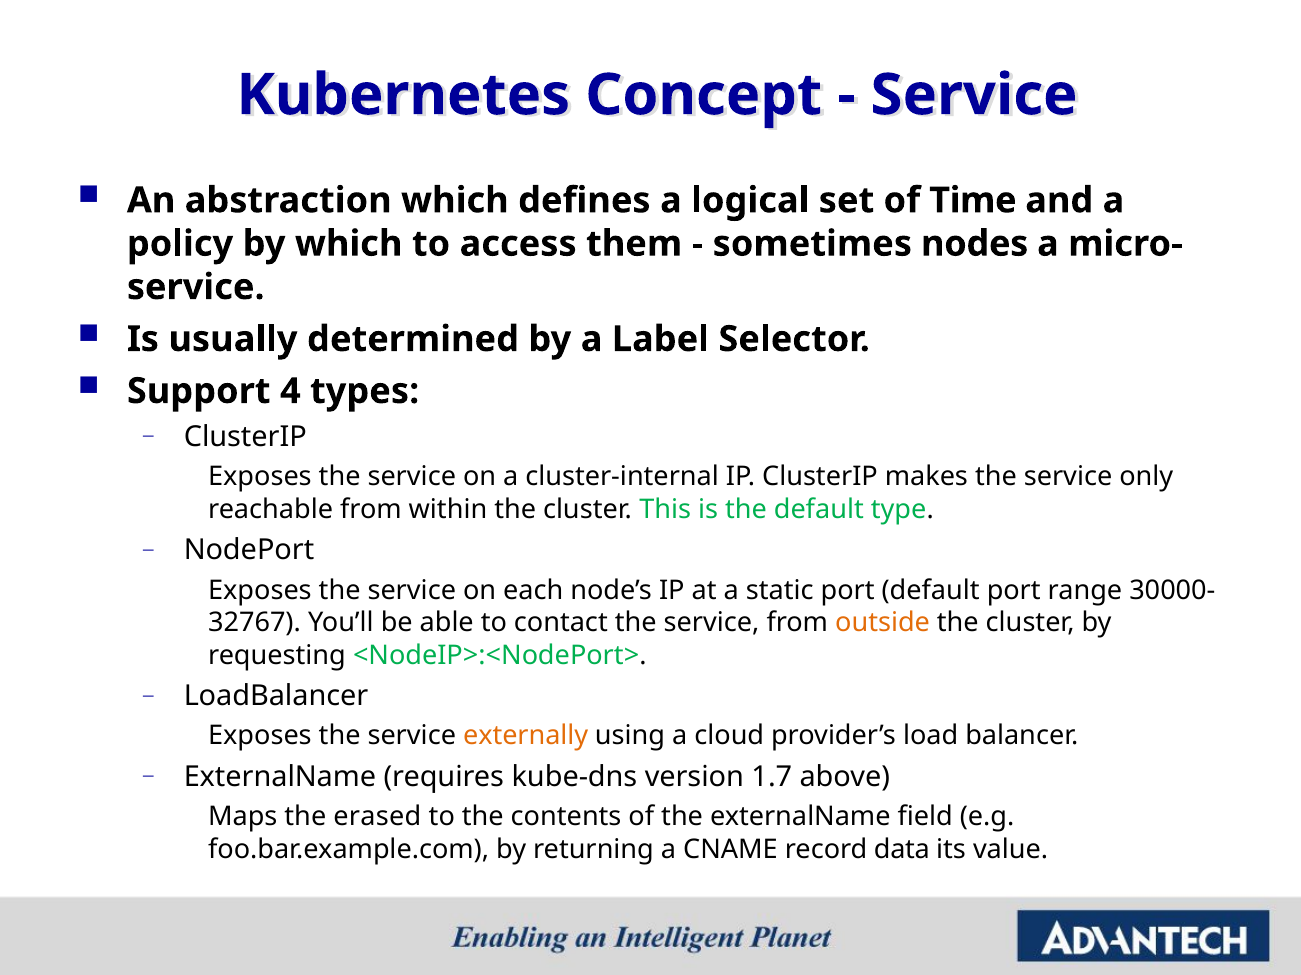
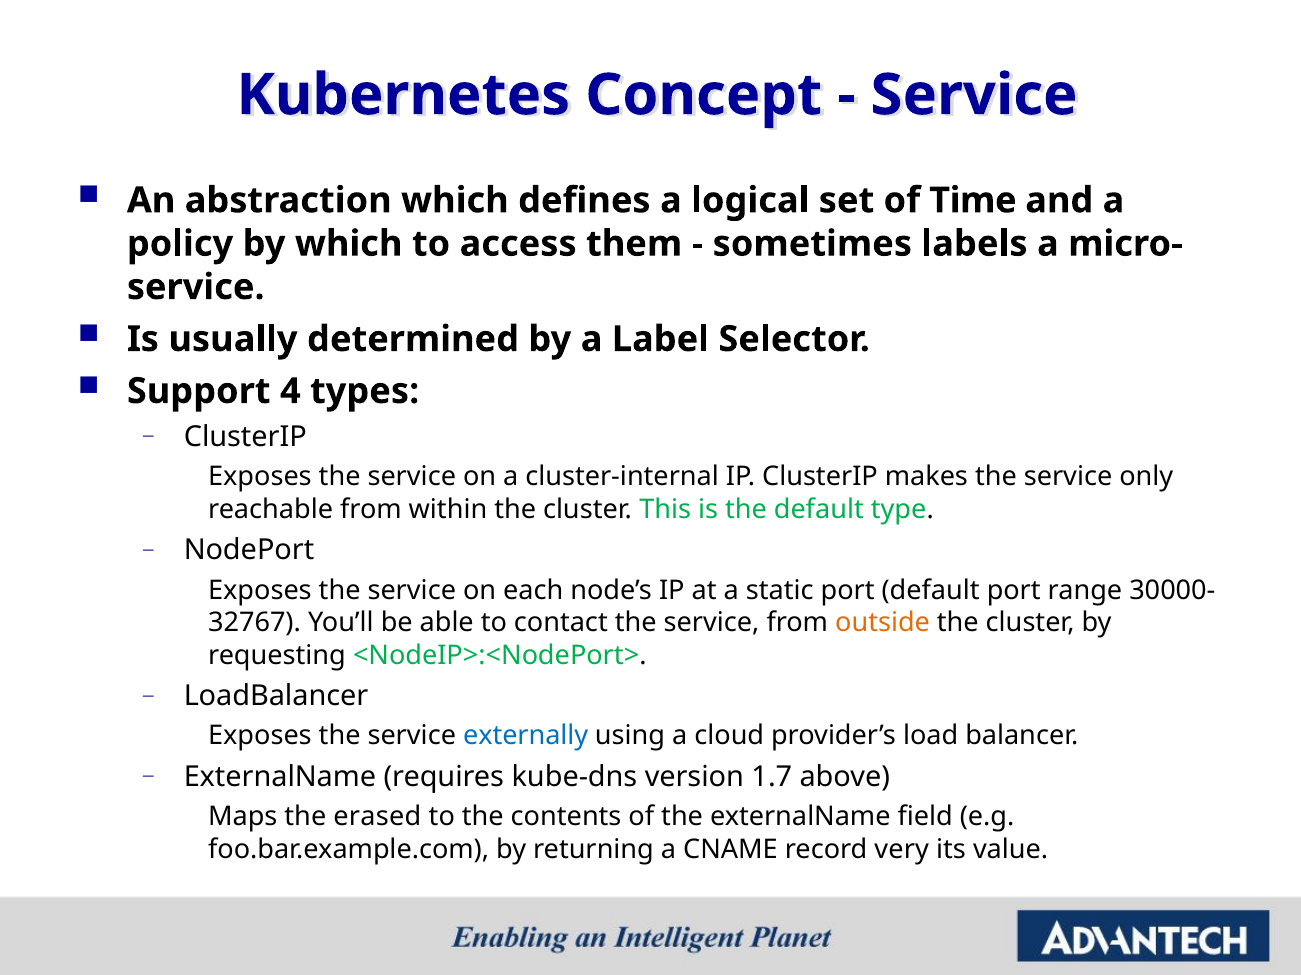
nodes: nodes -> labels (974, 244)
externally colour: orange -> blue (526, 737)
data: data -> very (902, 850)
